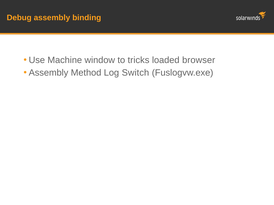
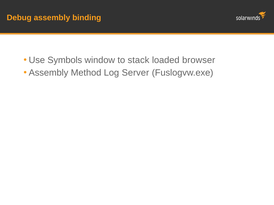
Machine: Machine -> Symbols (65, 60)
tricks: tricks -> stack (139, 60)
Switch: Switch -> Server (135, 73)
